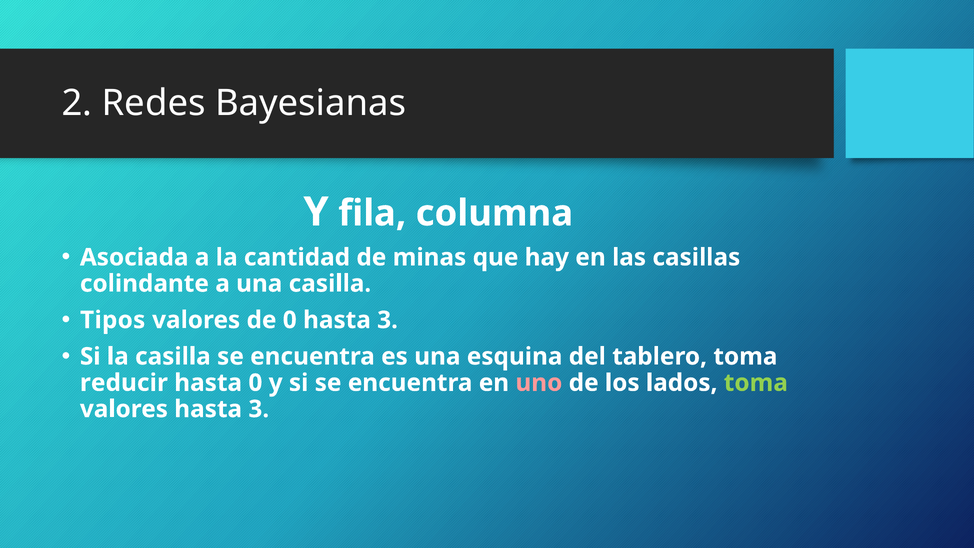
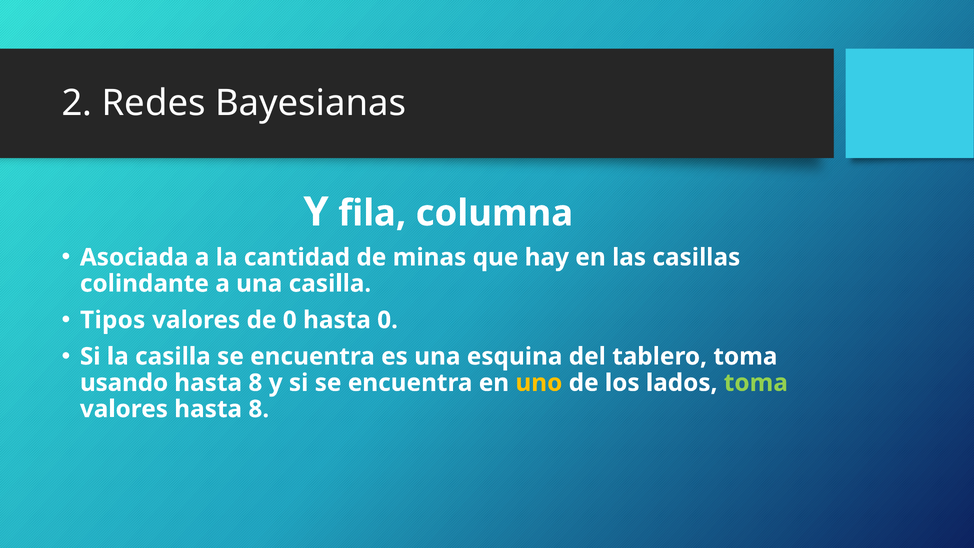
0 hasta 3: 3 -> 0 (388, 320)
reducir: reducir -> usando (124, 383)
0: 0 -> 8 (255, 383)
uno colour: pink -> yellow (539, 383)
valores hasta 3: 3 -> 8 (259, 409)
